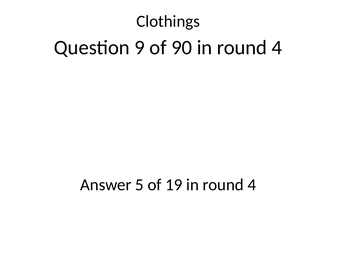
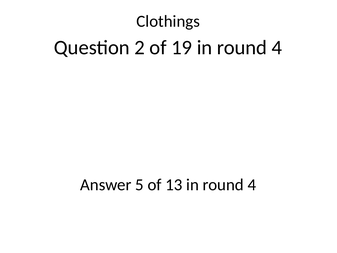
9: 9 -> 2 (140, 48)
90: 90 -> 19 (182, 48)
19: 19 -> 13 (174, 185)
